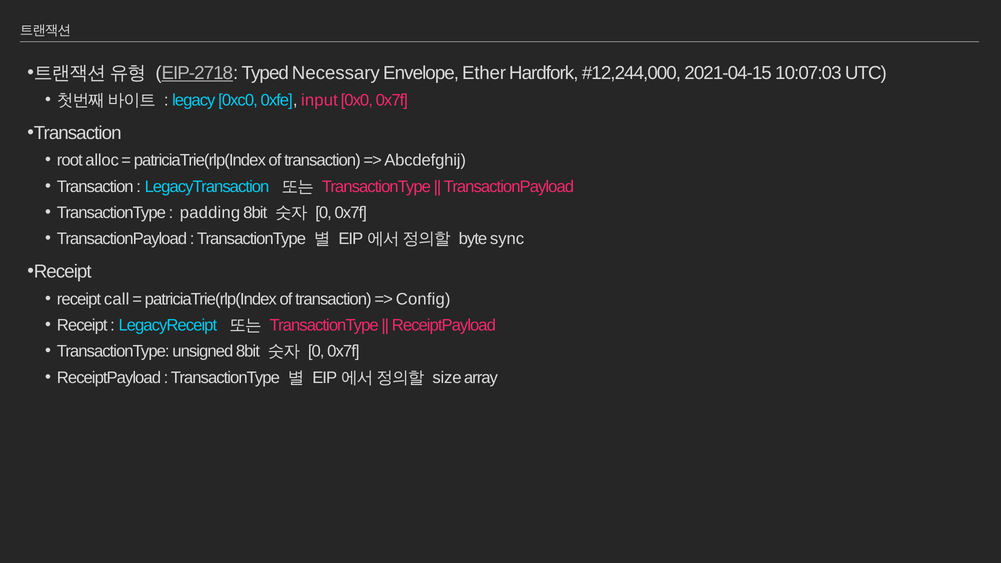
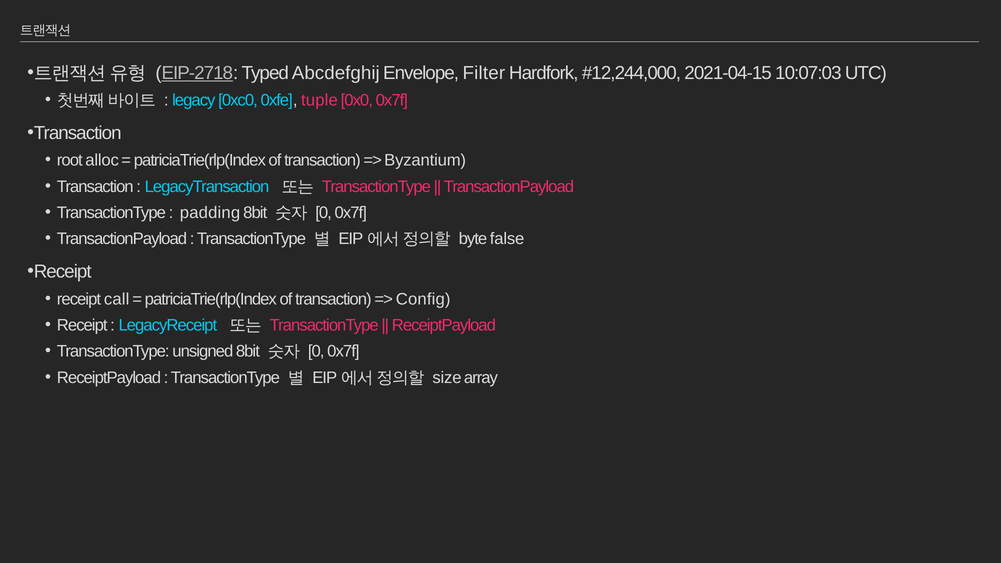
Necessary: Necessary -> Abcdefghij (336, 73)
Ether: Ether -> Filter (484, 73)
input: input -> tuple (319, 100)
Abcdefghij: Abcdefghij -> Byzantium (425, 160)
sync: sync -> false (507, 239)
